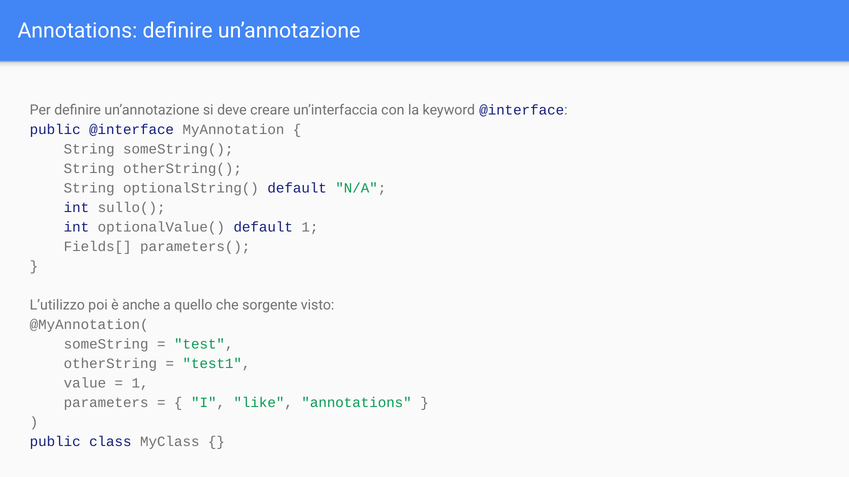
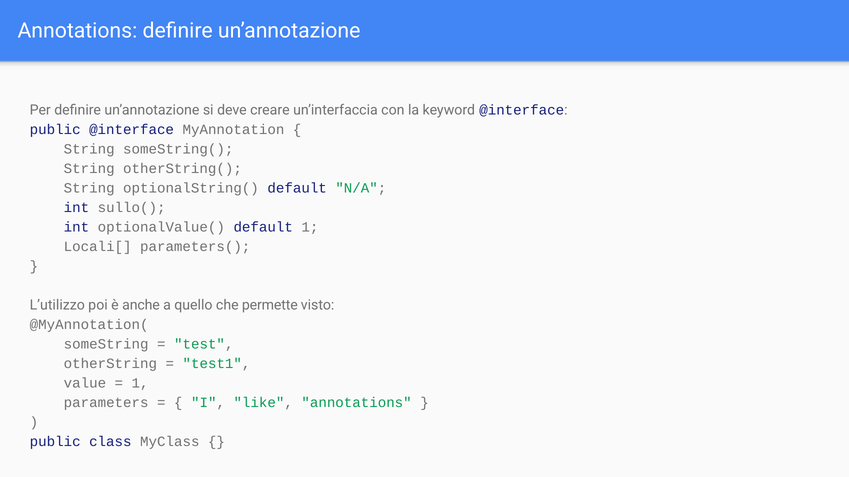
Fields[: Fields[ -> Locali[ (98, 247)
sorgente: sorgente -> permette (270, 306)
